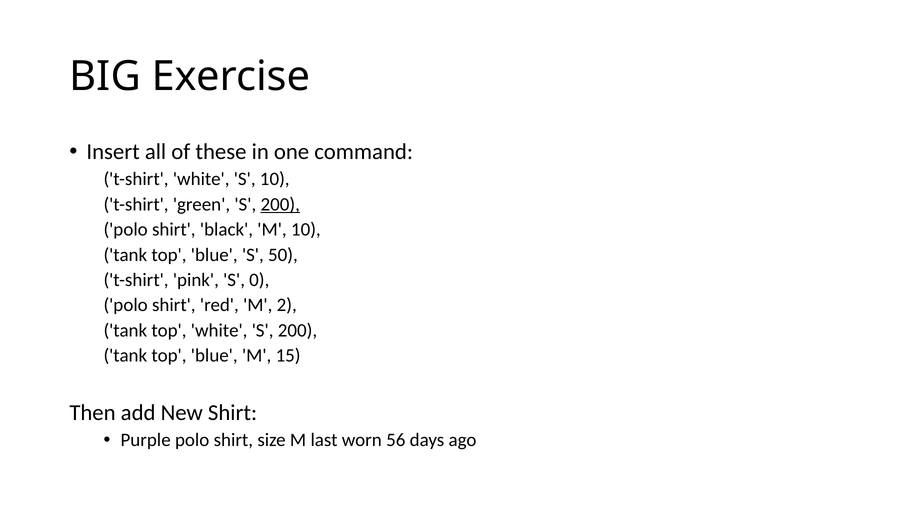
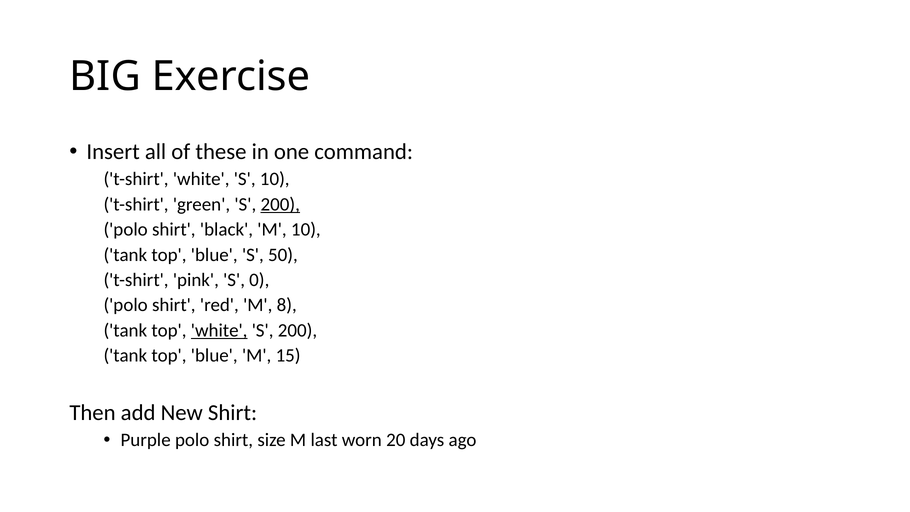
2: 2 -> 8 (287, 305)
white underline: none -> present (219, 330)
56: 56 -> 20 (396, 440)
